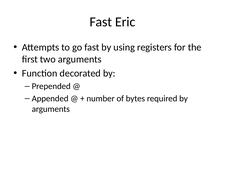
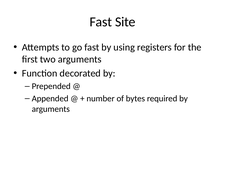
Eric: Eric -> Site (125, 22)
